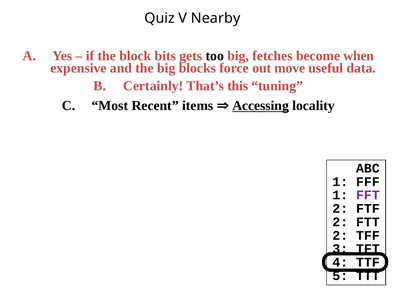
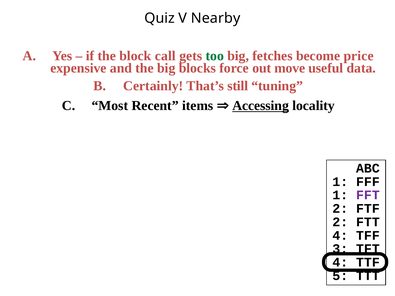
bits: bits -> call (165, 56)
too colour: black -> green (215, 56)
when: when -> price (359, 56)
this: this -> still (238, 86)
2: 2 -> 4 (340, 236)
